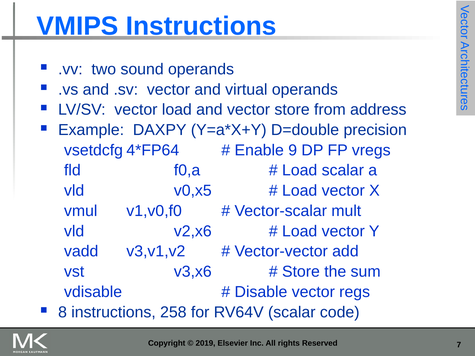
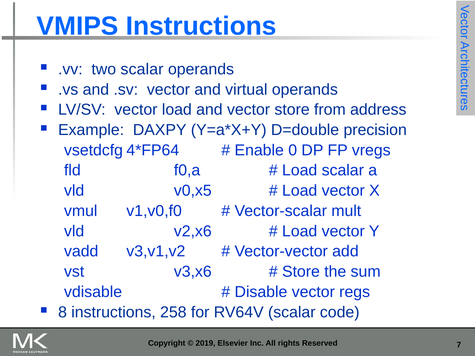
two sound: sound -> scalar (142, 69)
9: 9 -> 0 (293, 150)
